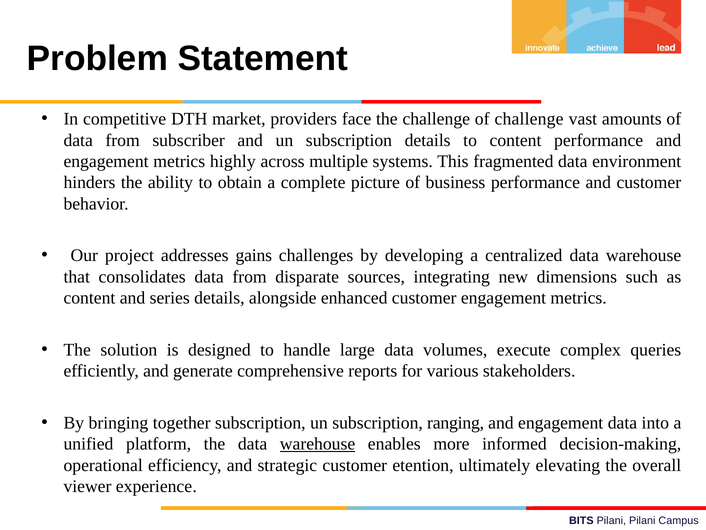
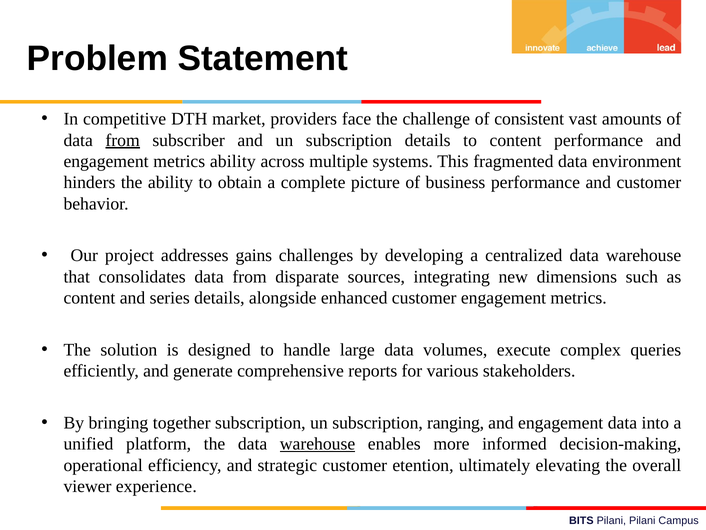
of challenge: challenge -> consistent (529, 119)
from underline: none -> present (123, 140)
metrics highly: highly -> ability (233, 161)
